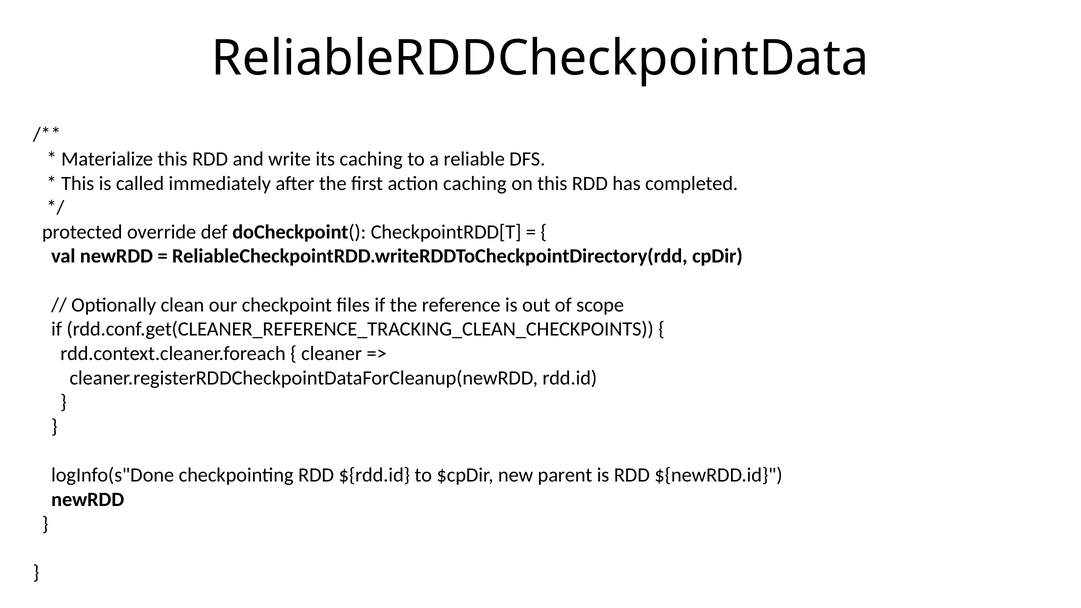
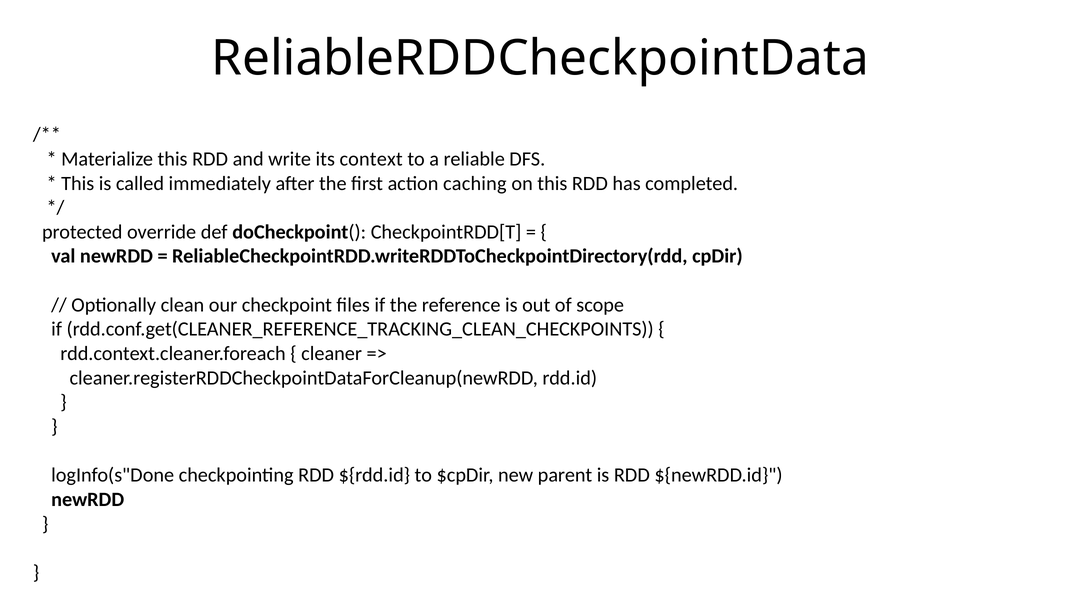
its caching: caching -> context (371, 159)
